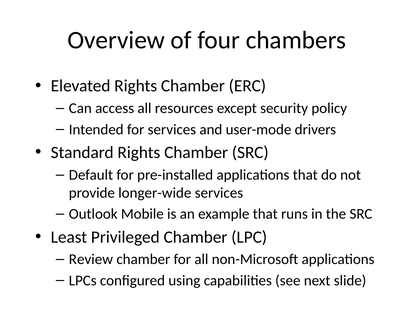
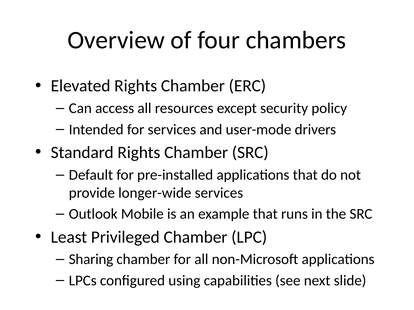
Review: Review -> Sharing (91, 260)
